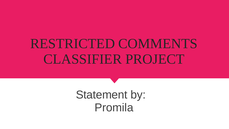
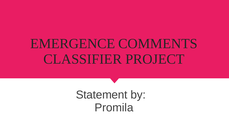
RESTRICTED: RESTRICTED -> EMERGENCE (73, 44)
